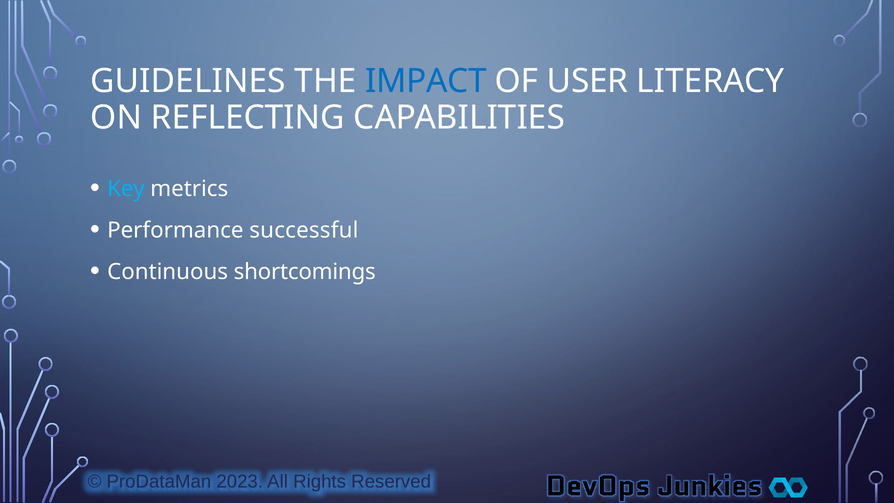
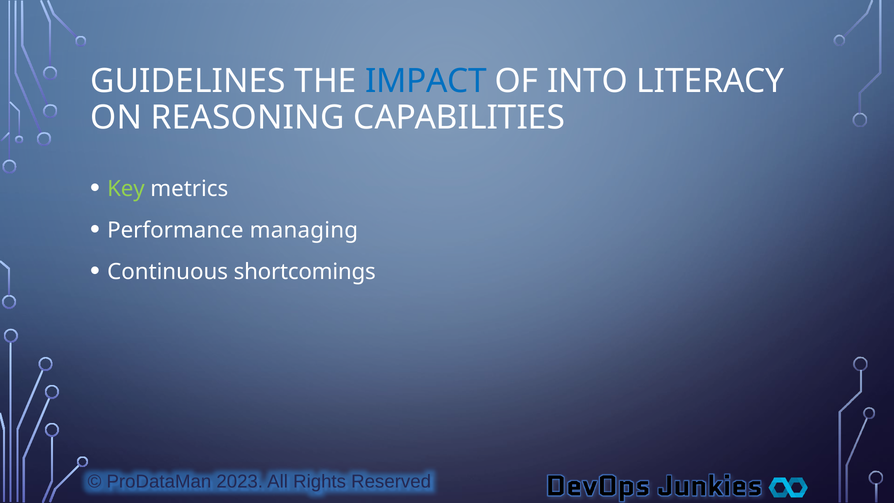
USER: USER -> INTO (588, 81)
REFLECTING: REFLECTING -> REASONING (248, 117)
Key colour: light blue -> light green (126, 189)
successful: successful -> managing (304, 230)
